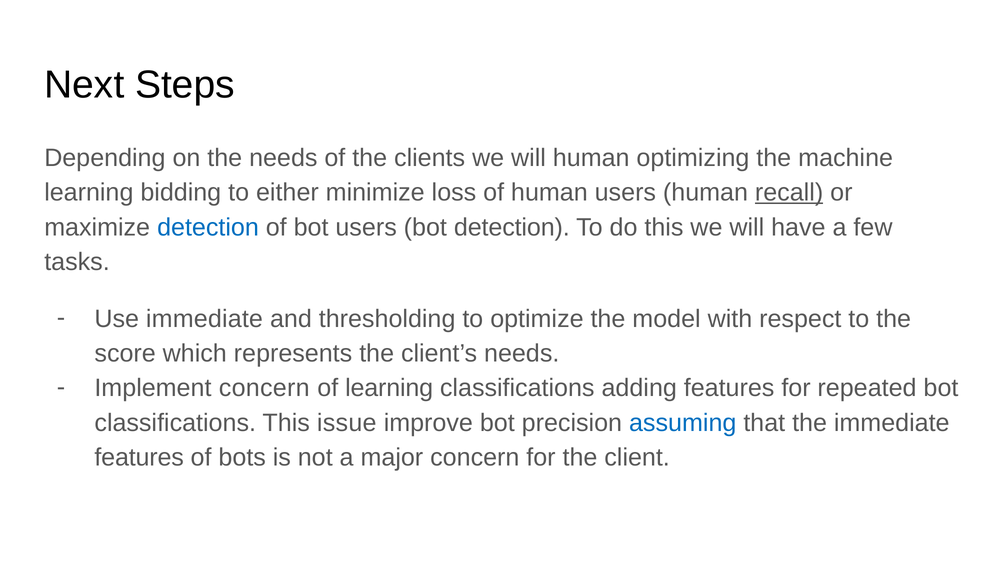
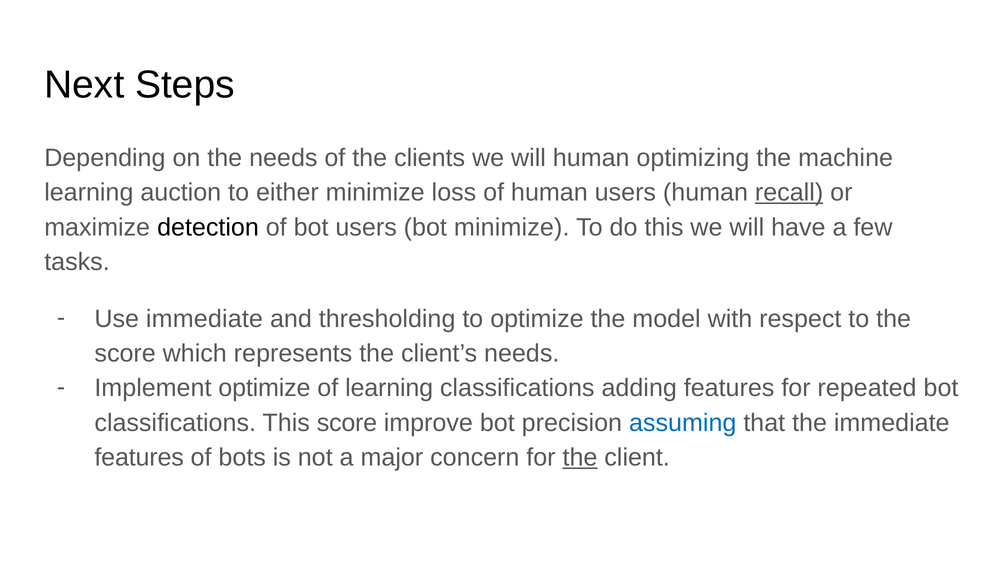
bidding: bidding -> auction (181, 193)
detection colour: blue -> black (208, 227)
bot detection: detection -> minimize (512, 227)
Implement concern: concern -> optimize (264, 388)
This issue: issue -> score (347, 423)
the underline: none -> present (580, 457)
